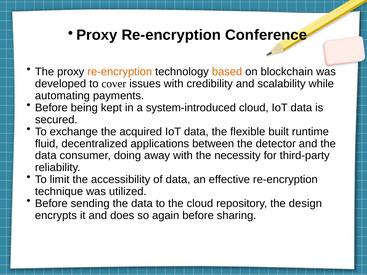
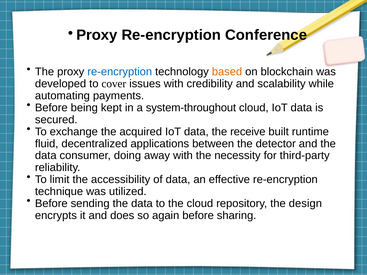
re-encryption colour: orange -> blue (120, 72)
system-introduced: system-introduced -> system-throughout (191, 108)
flexible: flexible -> receive (248, 132)
